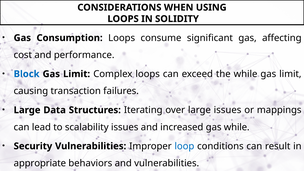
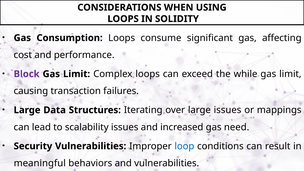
Block colour: blue -> purple (27, 74)
gas while: while -> need (237, 127)
appropriate: appropriate -> meaningful (40, 163)
